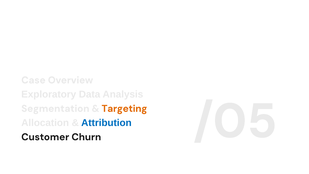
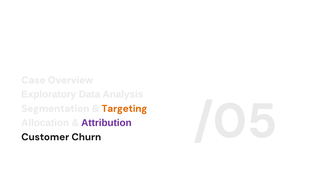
Attribution colour: blue -> purple (106, 123)
